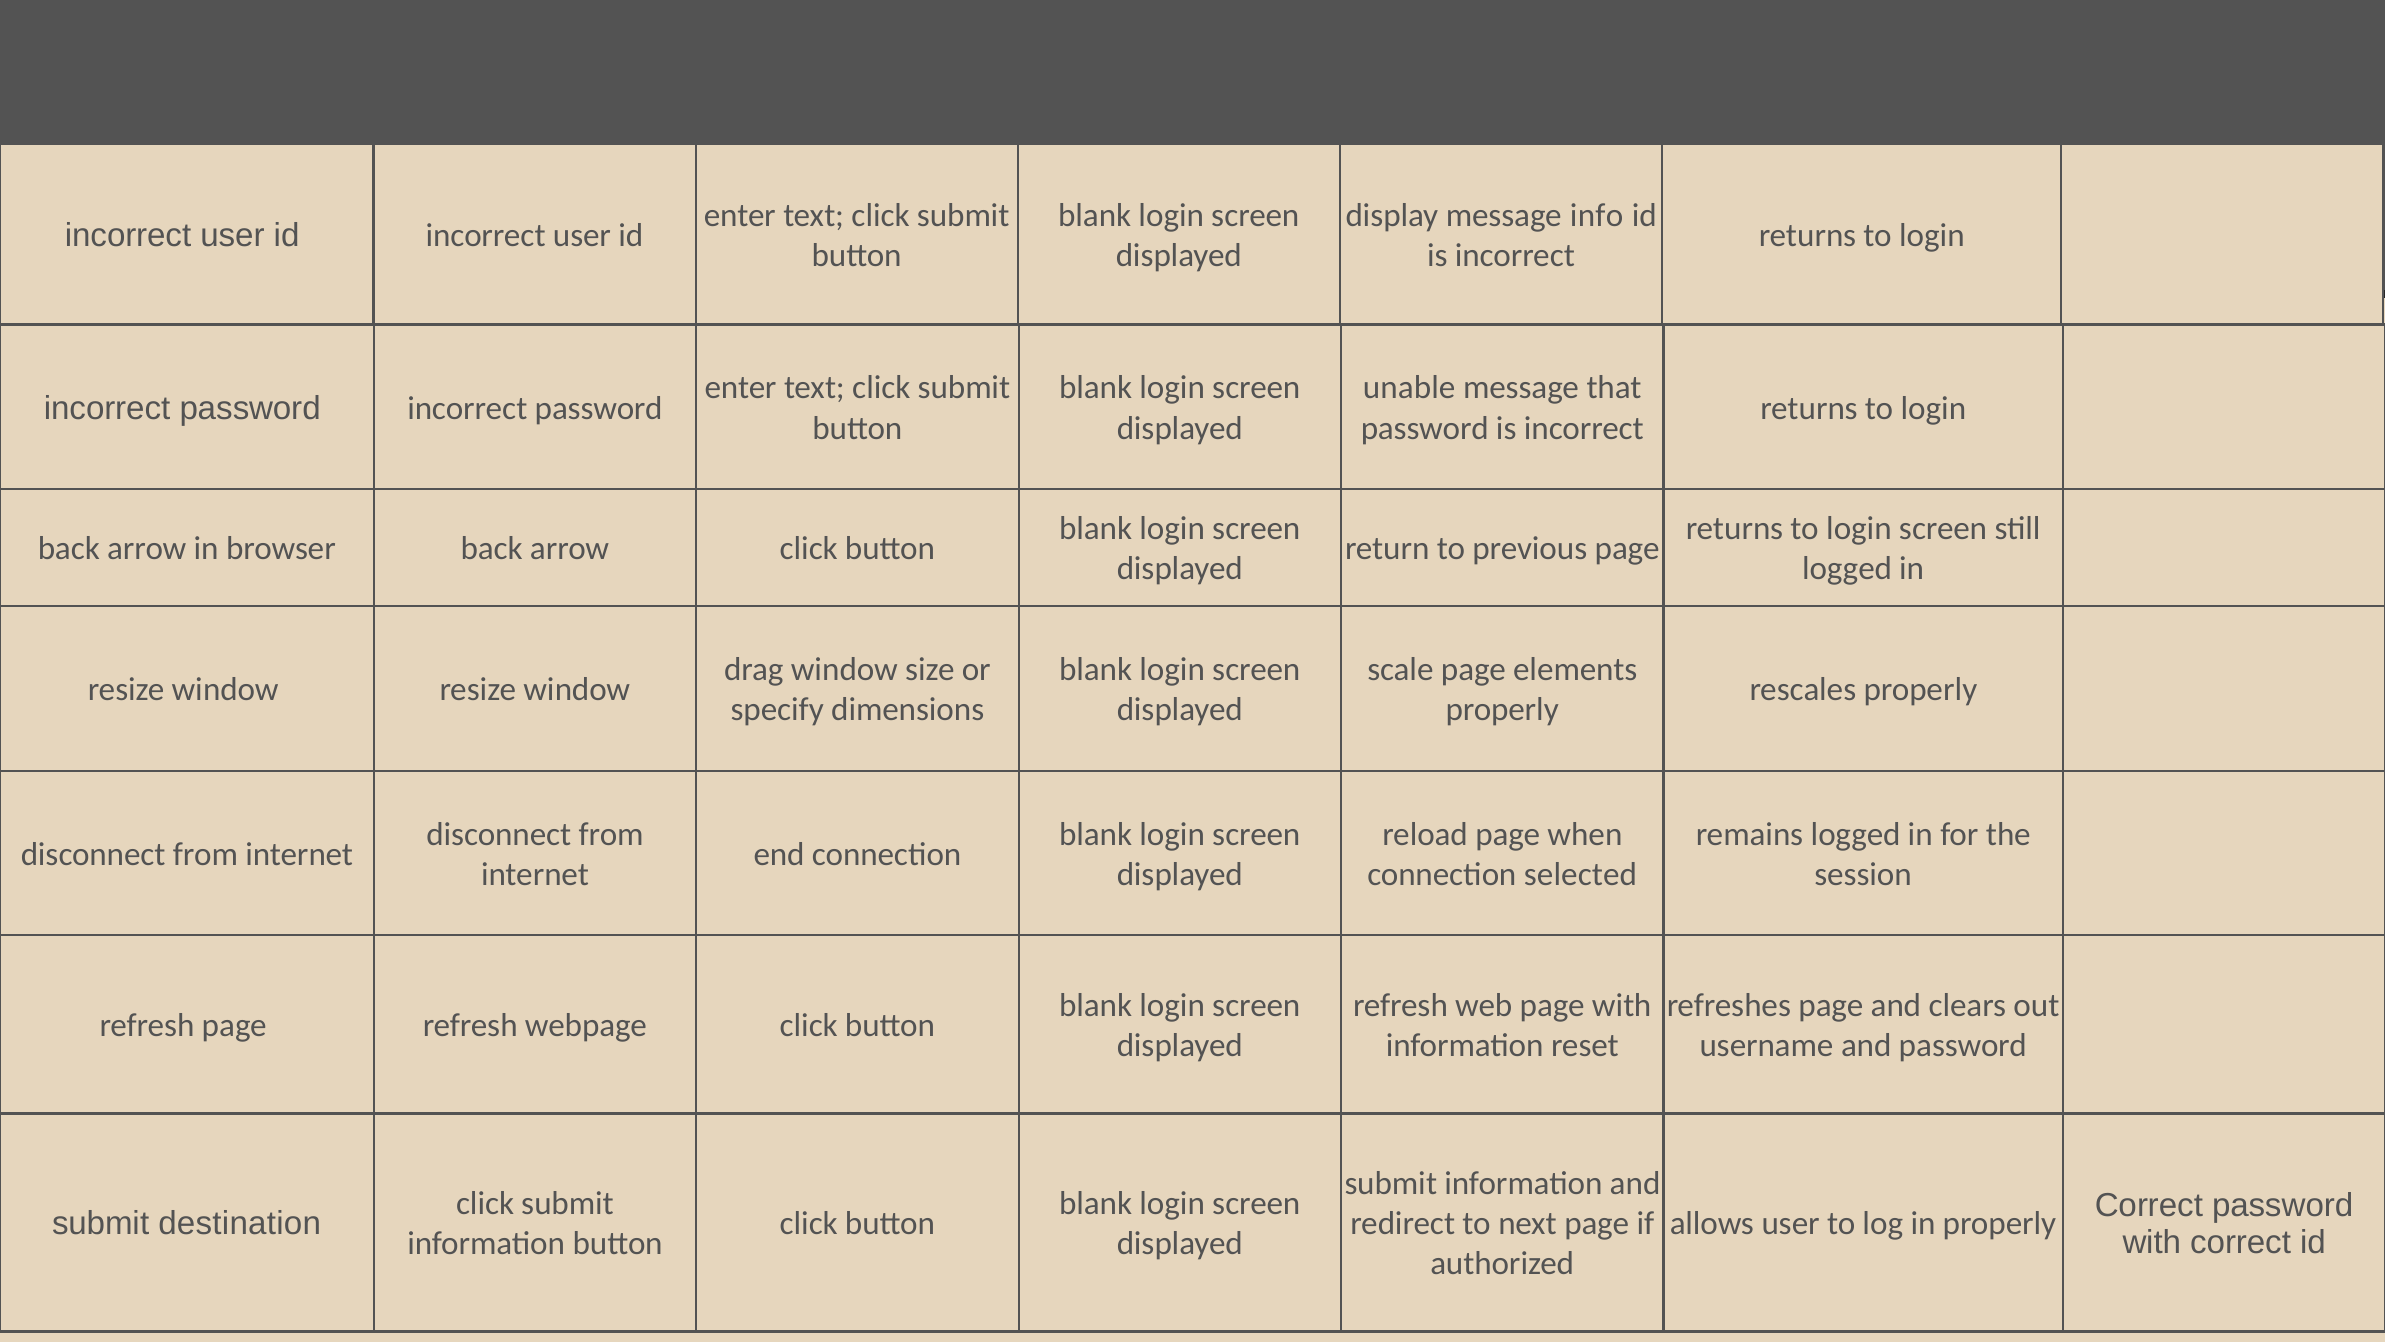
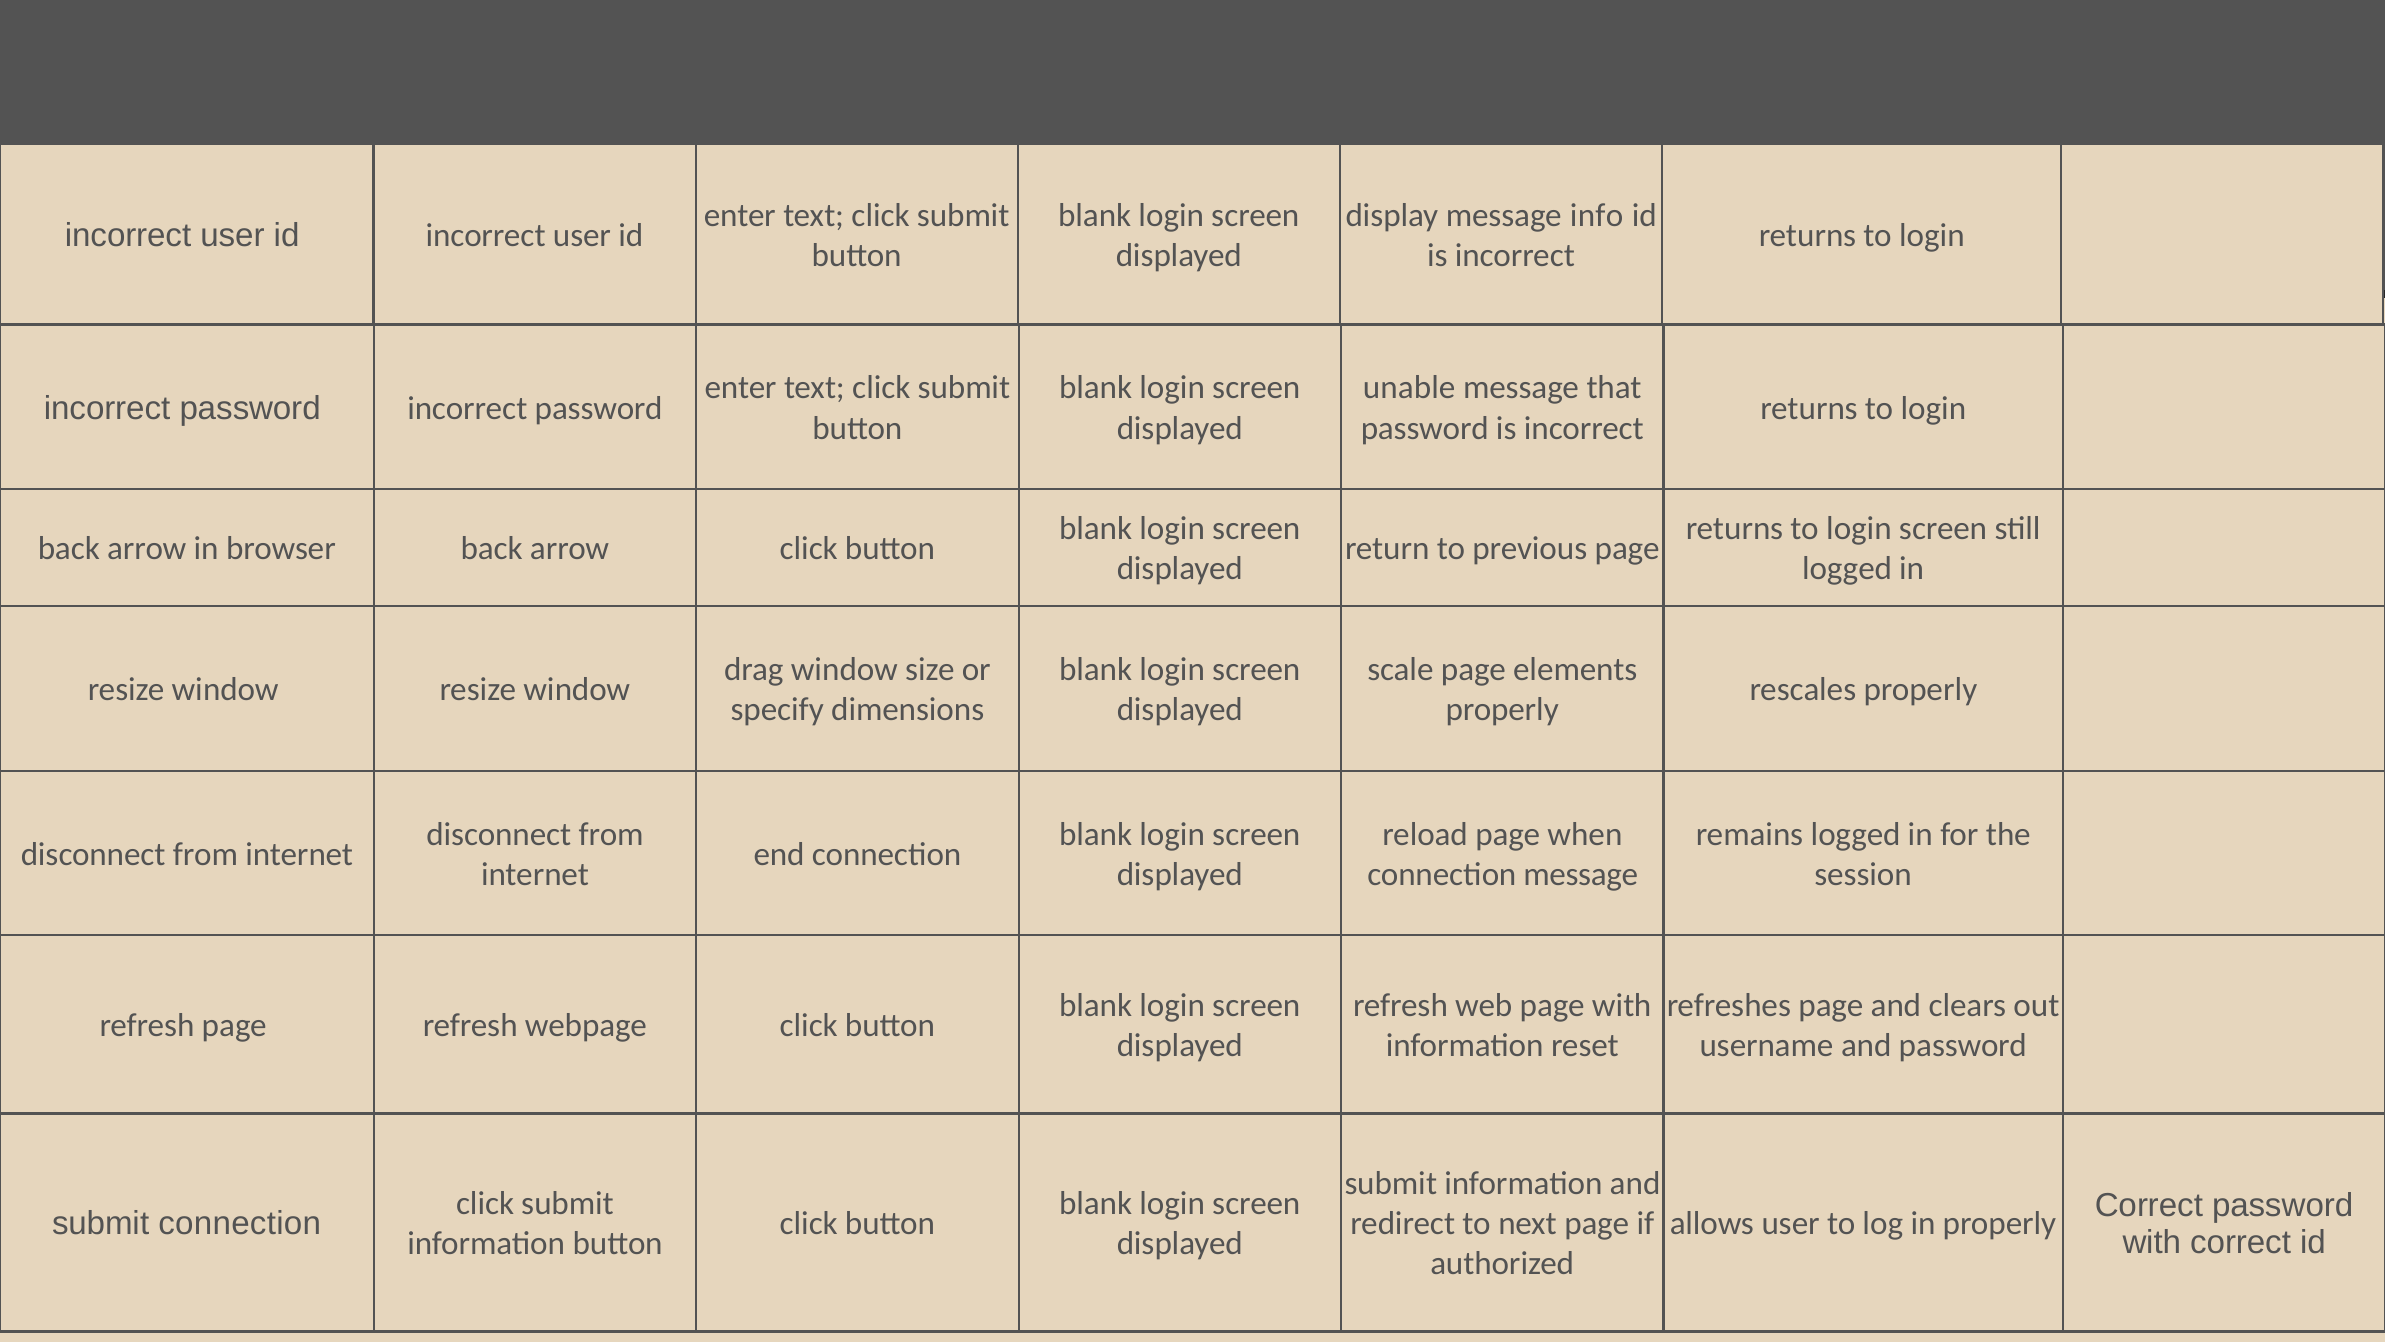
connection selected: selected -> message (1581, 874)
submit destination: destination -> connection (240, 1224)
